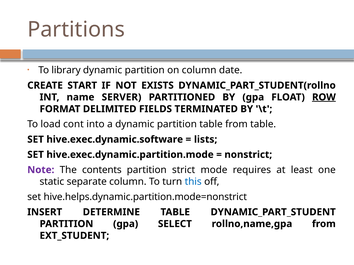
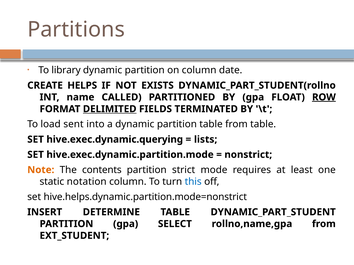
START: START -> HELPS (82, 86)
SERVER: SERVER -> CALLED (122, 97)
DELIMITED underline: none -> present (110, 109)
cont: cont -> sent (73, 124)
hive.exec.dynamic.software: hive.exec.dynamic.software -> hive.exec.dynamic.querying (115, 140)
Note colour: purple -> orange (41, 170)
separate: separate -> notation (87, 182)
